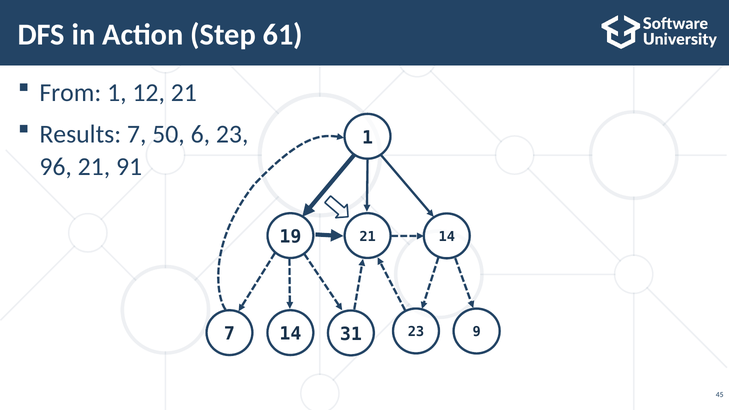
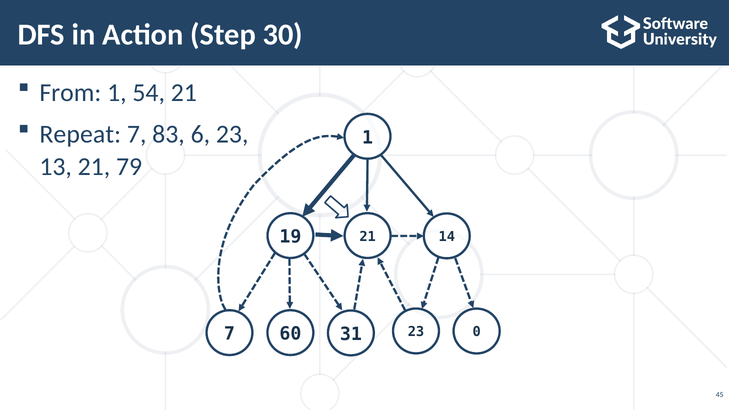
61: 61 -> 30 (283, 35)
12: 12 -> 54 (149, 93)
Results: Results -> Repeat (80, 134)
50: 50 -> 83 (168, 134)
96: 96 -> 13 (56, 167)
91: 91 -> 79 (129, 167)
7 14: 14 -> 60 (290, 334)
9: 9 -> 0 (477, 332)
